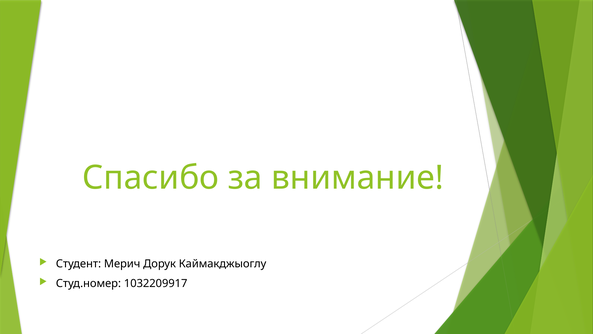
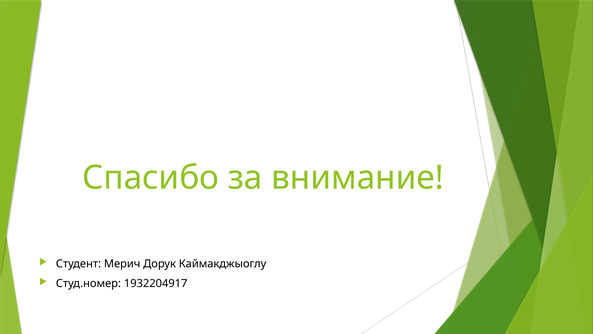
1032209917: 1032209917 -> 1932204917 (156, 283)
